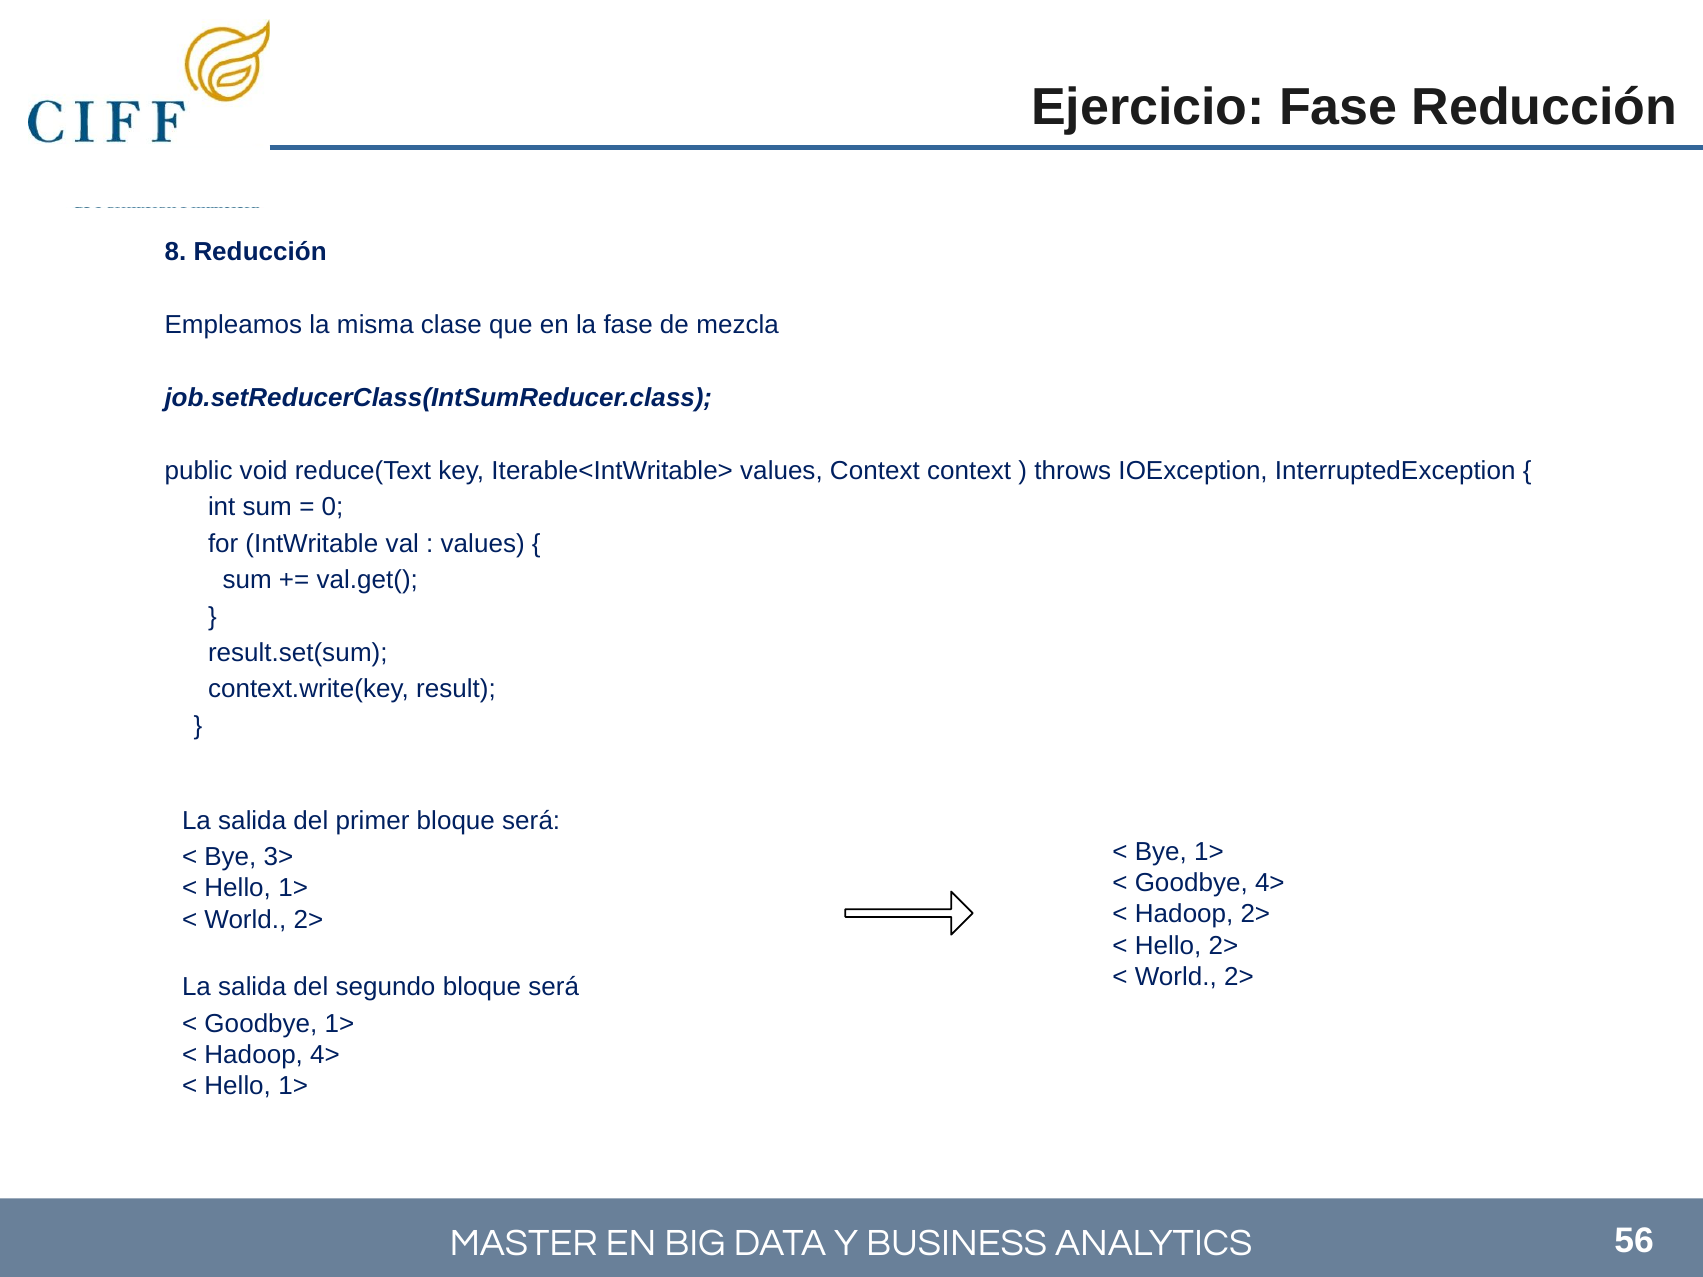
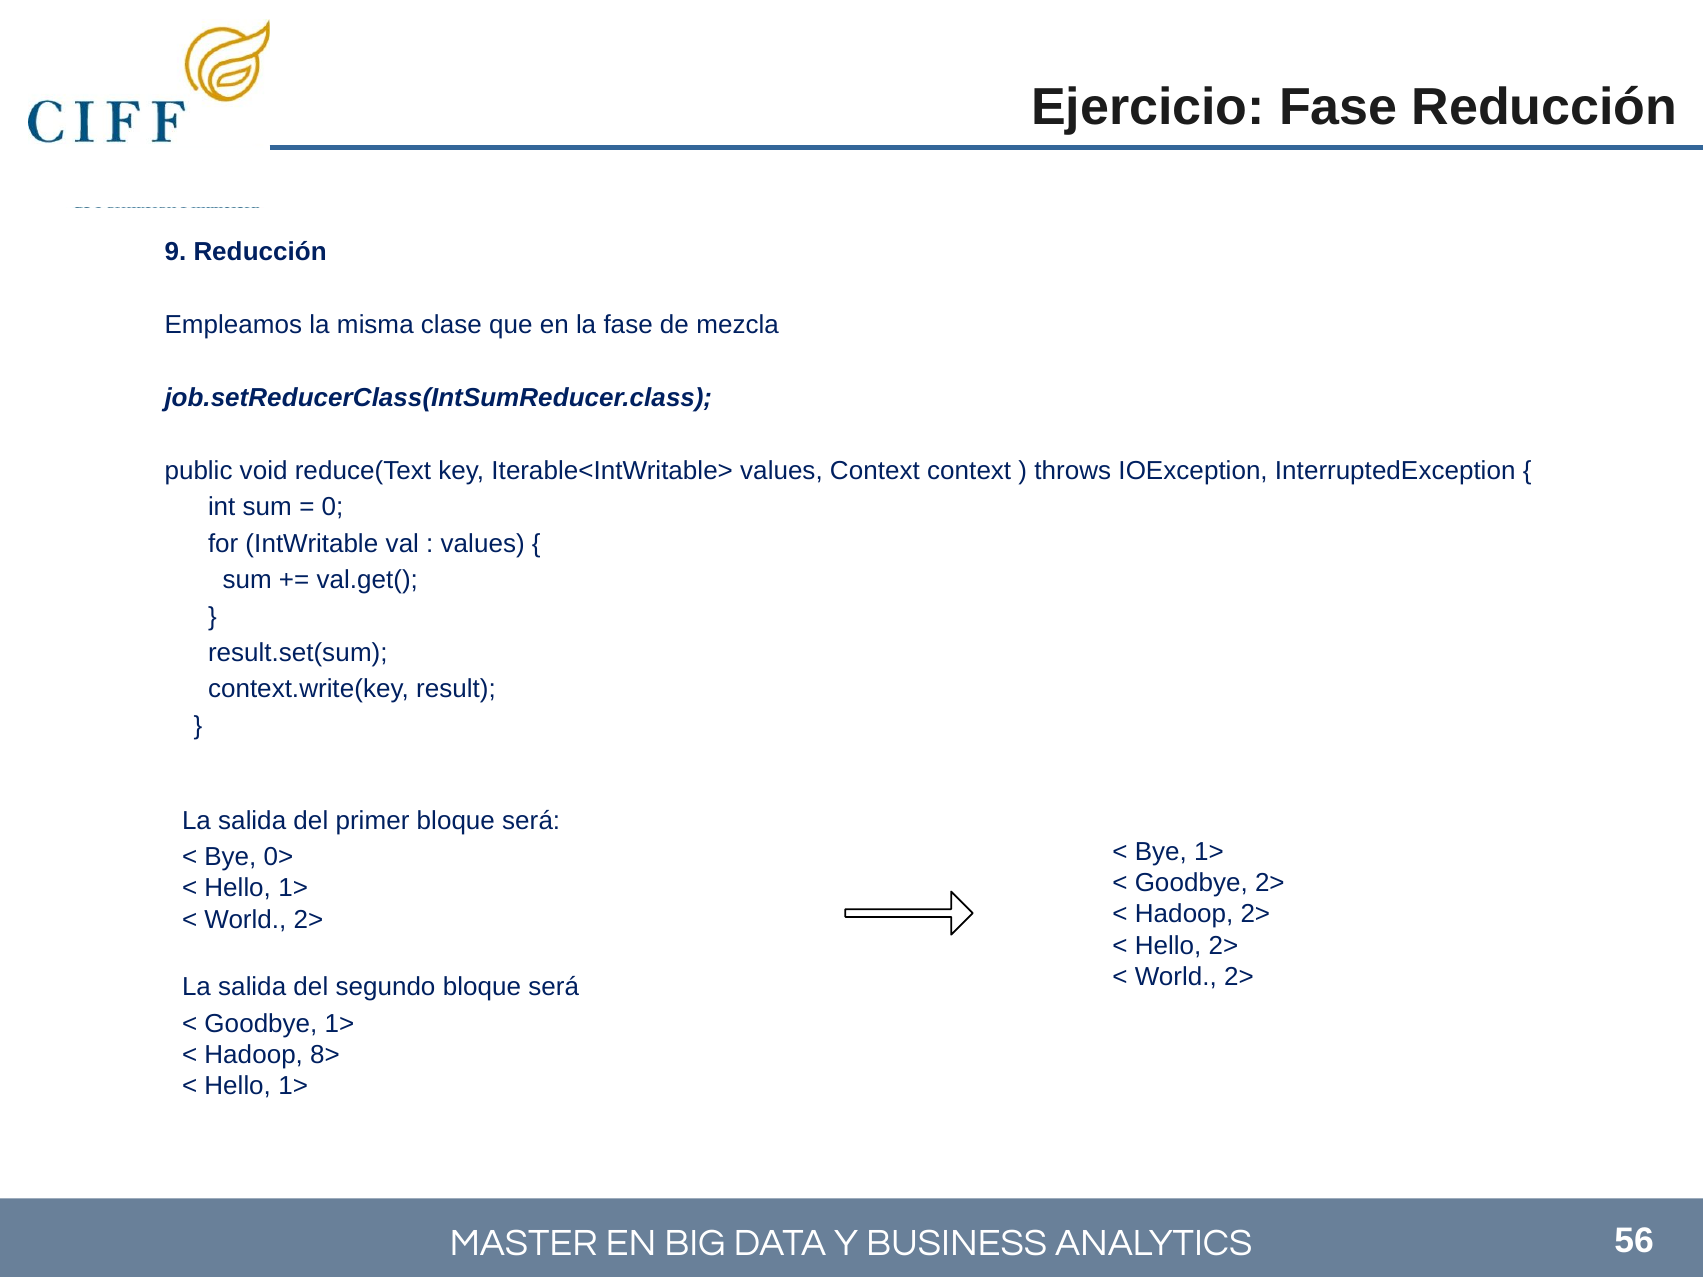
8: 8 -> 9 (175, 252)
3>: 3> -> 0> (278, 857)
Goodbye 4>: 4> -> 2> (1270, 883)
Hadoop 4>: 4> -> 8> (325, 1055)
